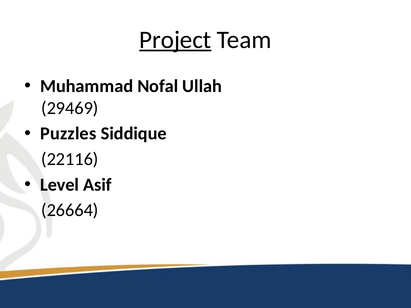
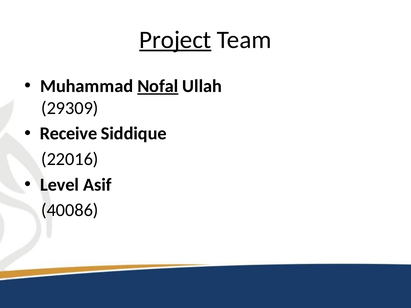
Nofal underline: none -> present (158, 86)
29469: 29469 -> 29309 (70, 108)
Puzzles: Puzzles -> Receive (68, 134)
22116: 22116 -> 22016 (70, 159)
26664: 26664 -> 40086 (70, 210)
